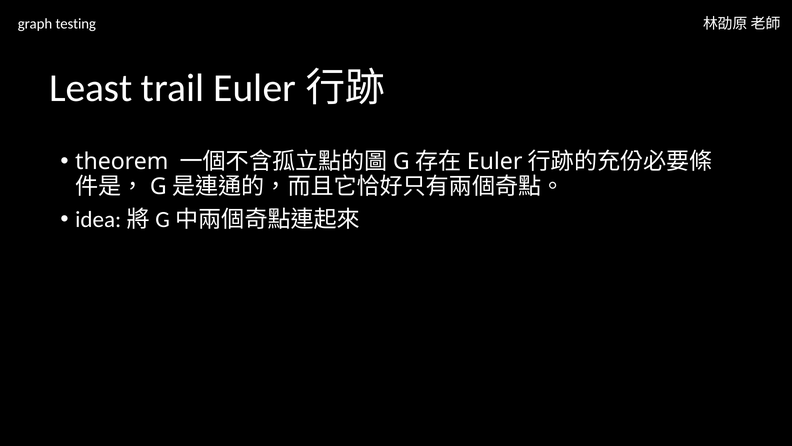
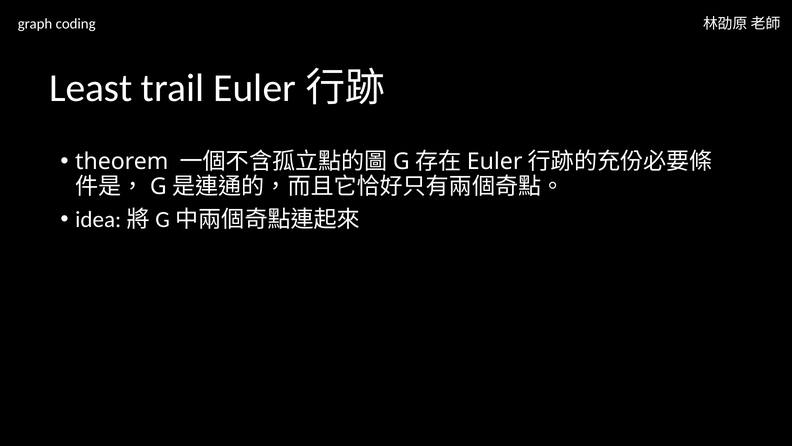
testing: testing -> coding (76, 24)
